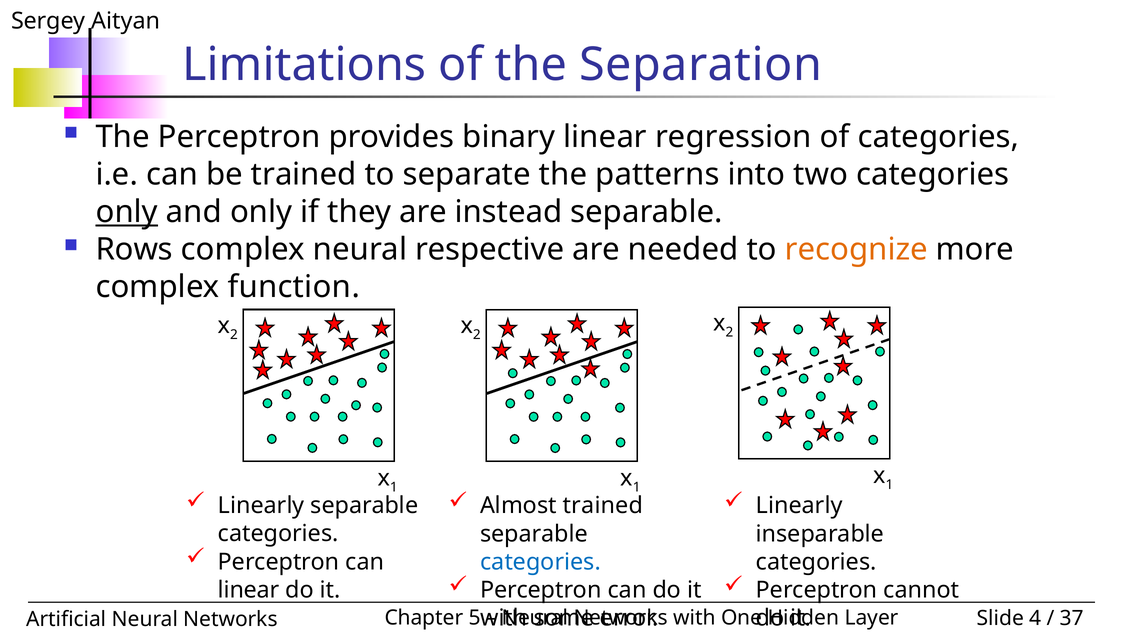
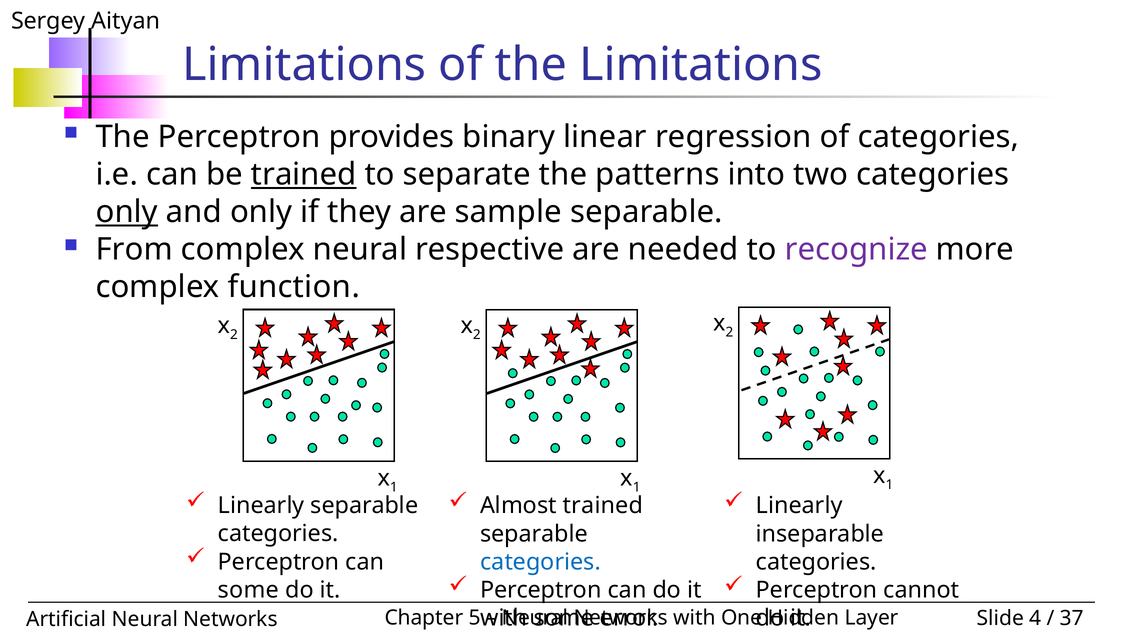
the Separation: Separation -> Limitations (701, 65)
trained underline: none -> present (304, 175)
instead: instead -> sample (508, 212)
Rows: Rows -> From (134, 249)
recognize colour: orange -> purple (856, 249)
linear: linear -> some (248, 590)
